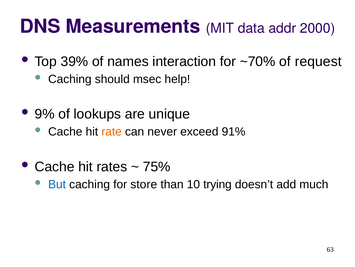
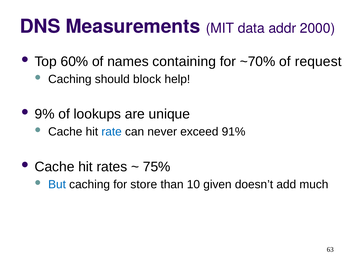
39%: 39% -> 60% (74, 61)
interaction: interaction -> containing (184, 61)
msec: msec -> block (147, 79)
rate colour: orange -> blue (112, 131)
trying: trying -> given (217, 184)
